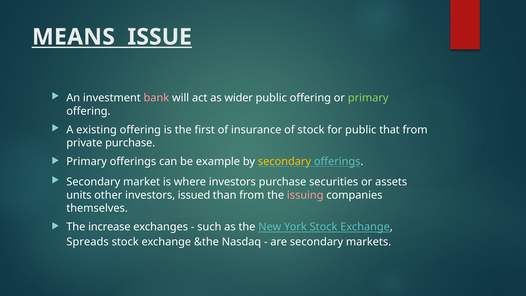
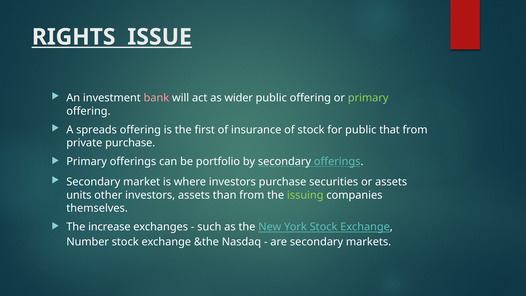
MEANS: MEANS -> RIGHTS (74, 37)
existing: existing -> spreads (97, 130)
example: example -> portfolio (218, 161)
secondary colour: yellow -> white (285, 161)
investors issued: issued -> assets (194, 195)
issuing colour: pink -> light green (305, 195)
Spreads: Spreads -> Number (88, 242)
